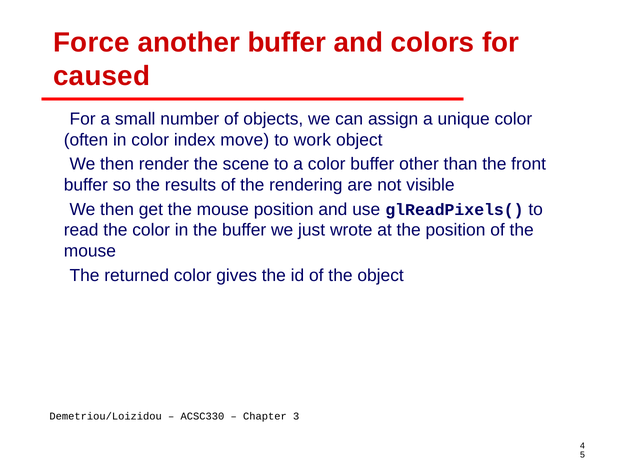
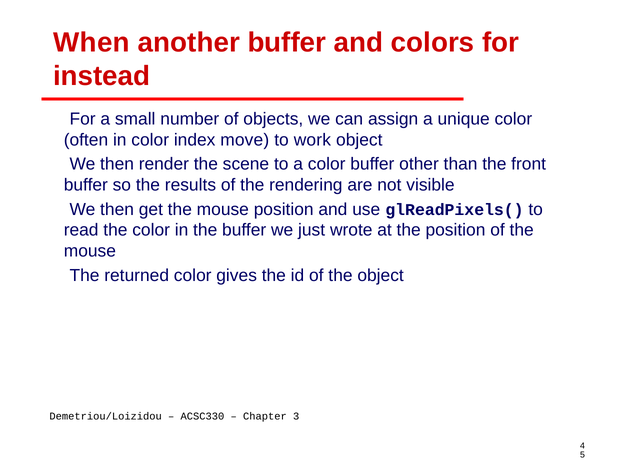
Force: Force -> When (92, 43)
caused: caused -> instead (102, 76)
